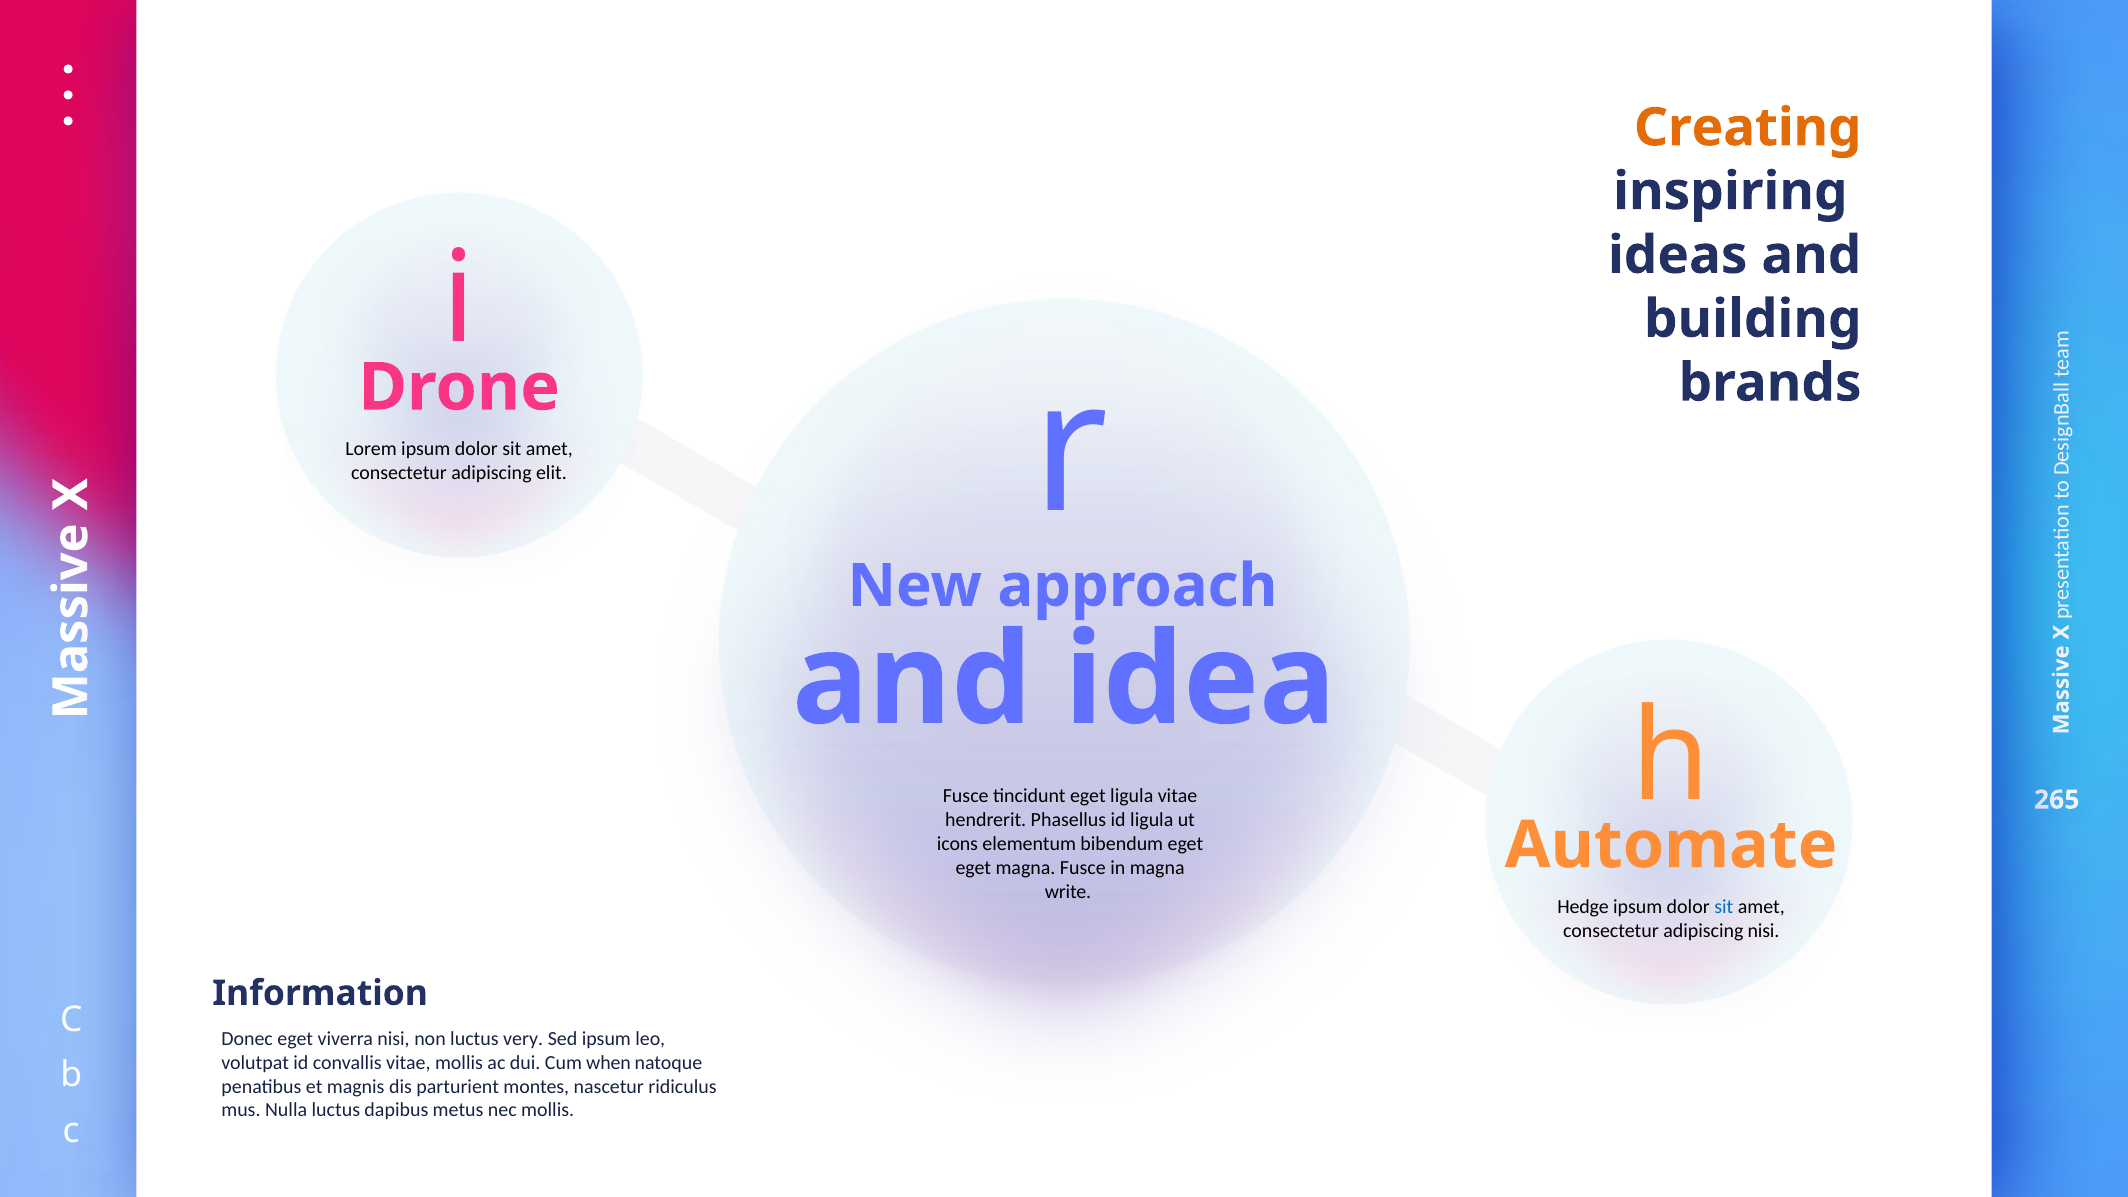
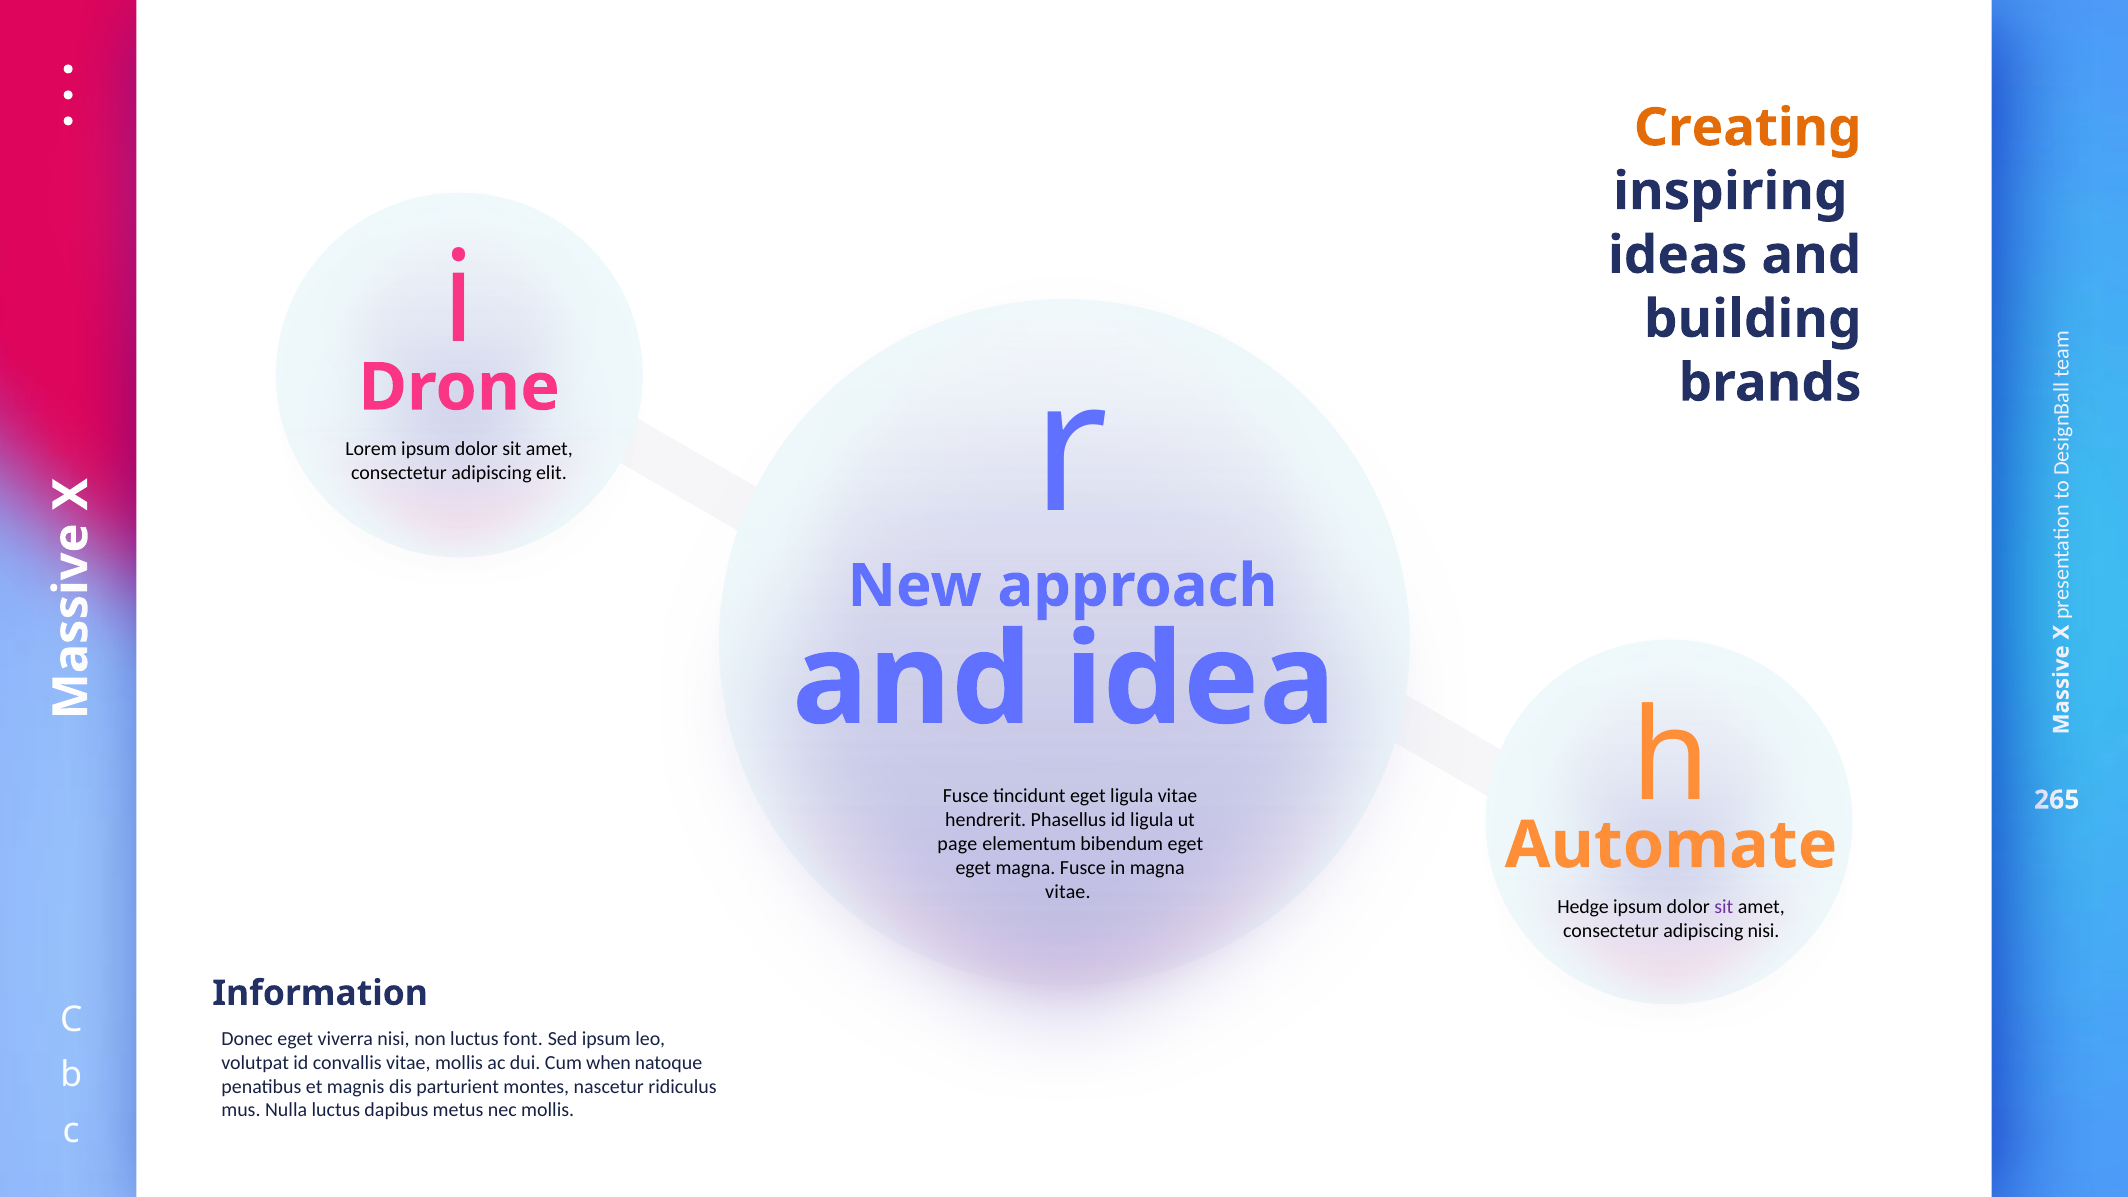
icons: icons -> page (957, 844)
write: write -> vitae (1068, 891)
sit colour: blue -> purple (1724, 907)
very: very -> font (523, 1038)
